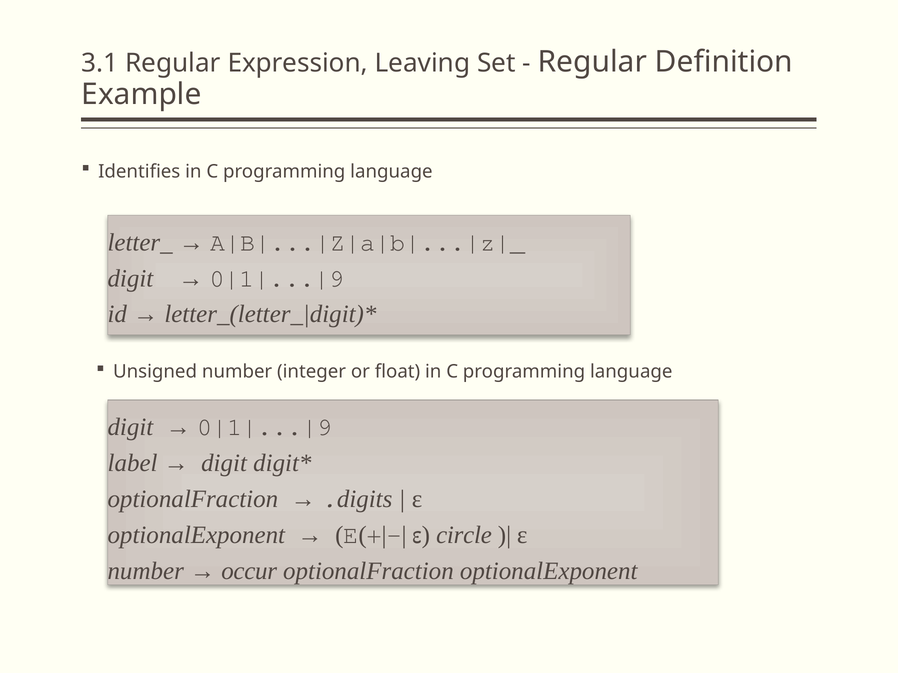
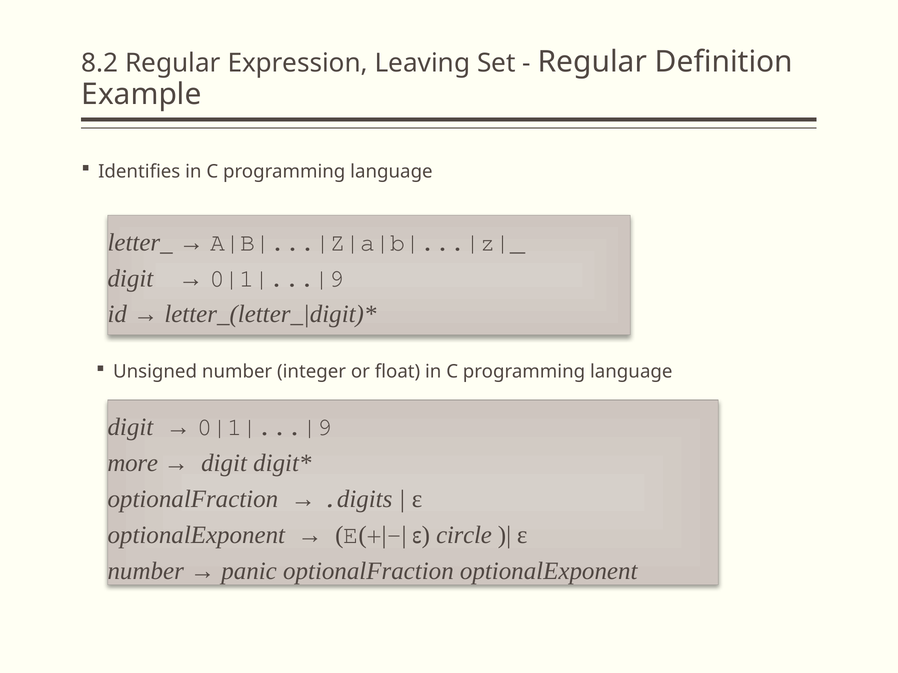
3.1: 3.1 -> 8.2 (100, 63)
label: label -> more (133, 463)
occur: occur -> panic (249, 571)
